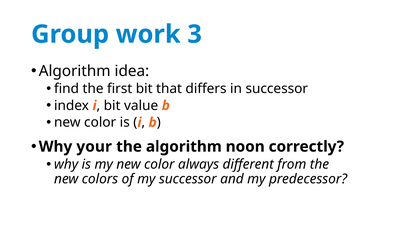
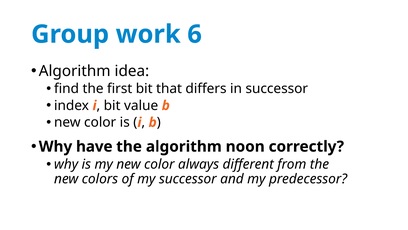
3: 3 -> 6 (195, 34)
your: your -> have (94, 146)
